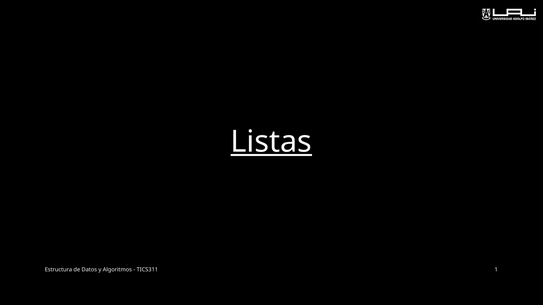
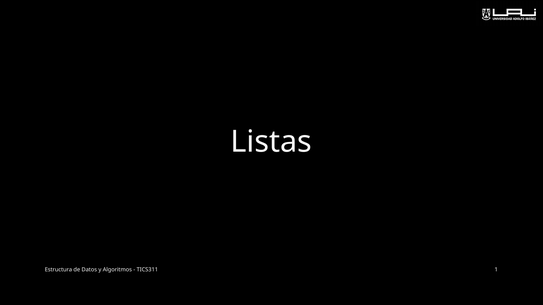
Listas underline: present -> none (271, 142)
